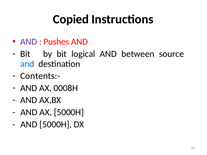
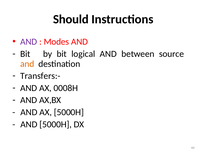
Copied: Copied -> Should (71, 19)
Pushes: Pushes -> Modes (56, 42)
and colour: blue -> orange (27, 64)
Contents:-: Contents:- -> Transfers:- (40, 76)
